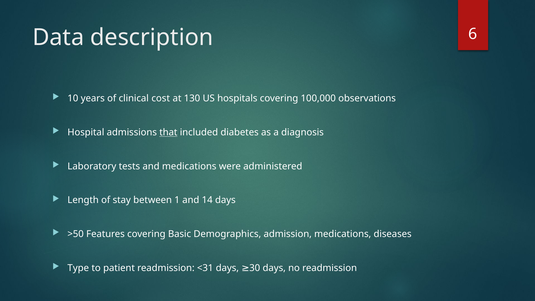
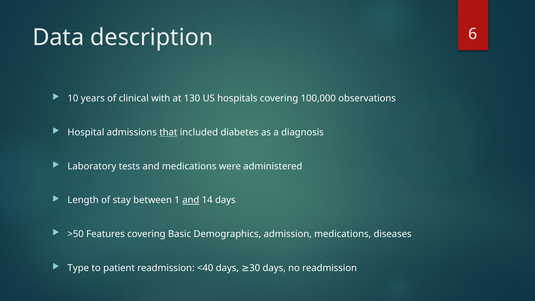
cost: cost -> with (161, 98)
and underline: none -> present (191, 200)
<31: <31 -> <40 (205, 268)
